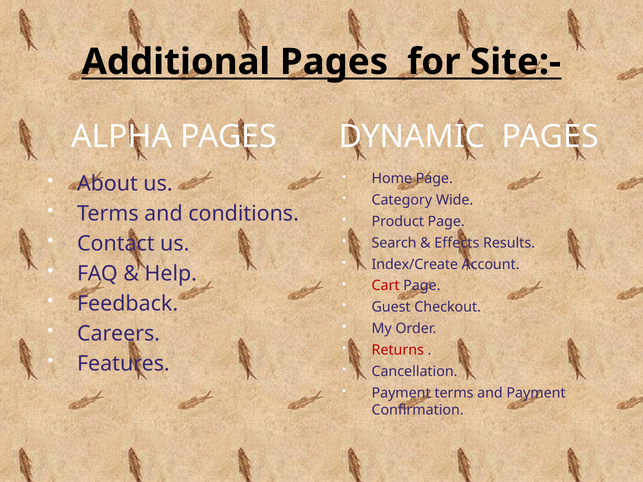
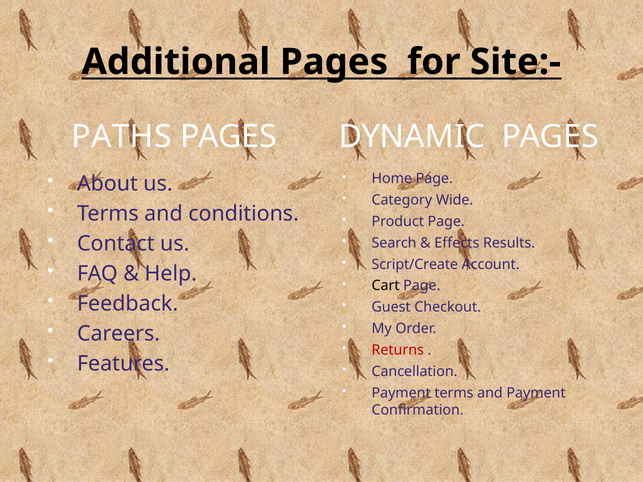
ALPHA: ALPHA -> PATHS (122, 137)
Index/Create: Index/Create -> Script/Create (415, 265)
Cart colour: red -> black (386, 286)
